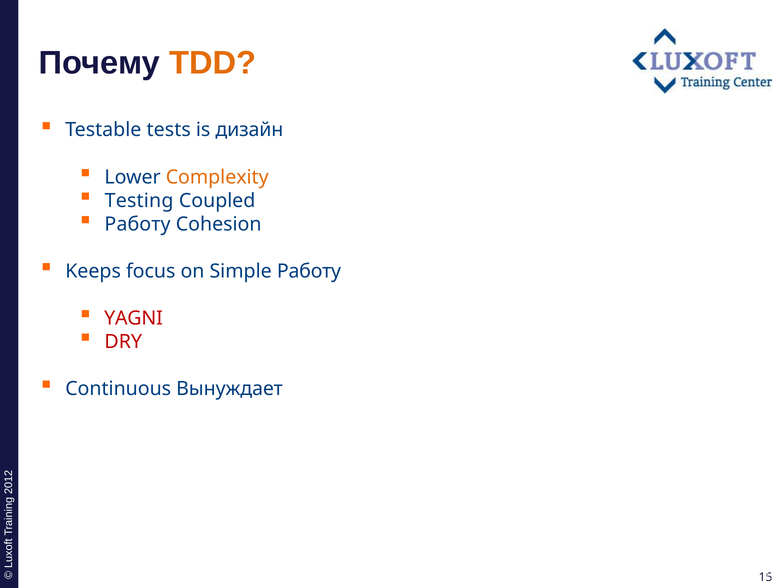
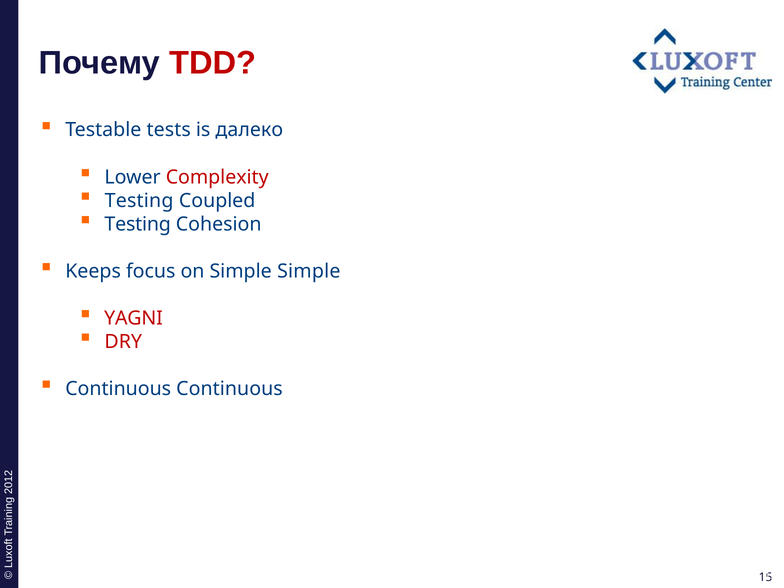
TDD colour: orange -> red (213, 63)
дизайн: дизайн -> далеко (249, 130)
Complexity colour: orange -> red (217, 177)
Работу: Работу -> Testing (138, 224)
Simple Работу: Работу -> Simple (309, 271)
Continuous Вынуждает: Вынуждает -> Continuous (229, 389)
